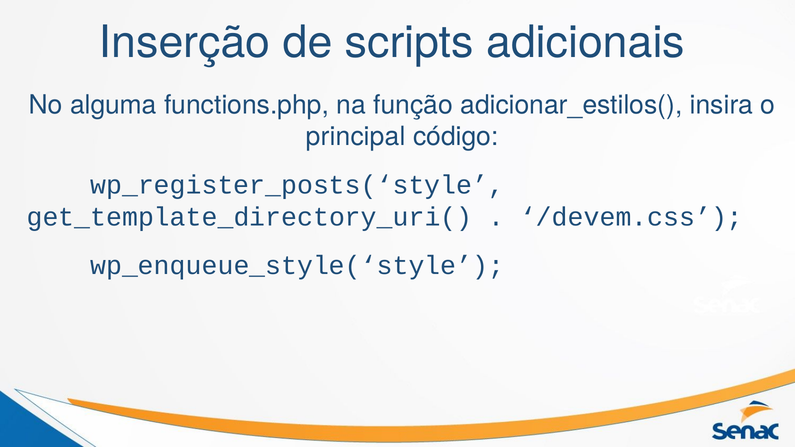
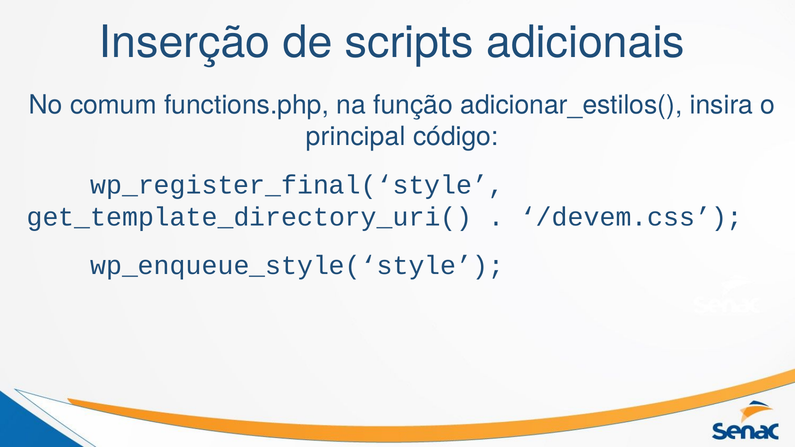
alguma: alguma -> comum (113, 105)
wp_register_posts(‘style: wp_register_posts(‘style -> wp_register_final(‘style (297, 185)
